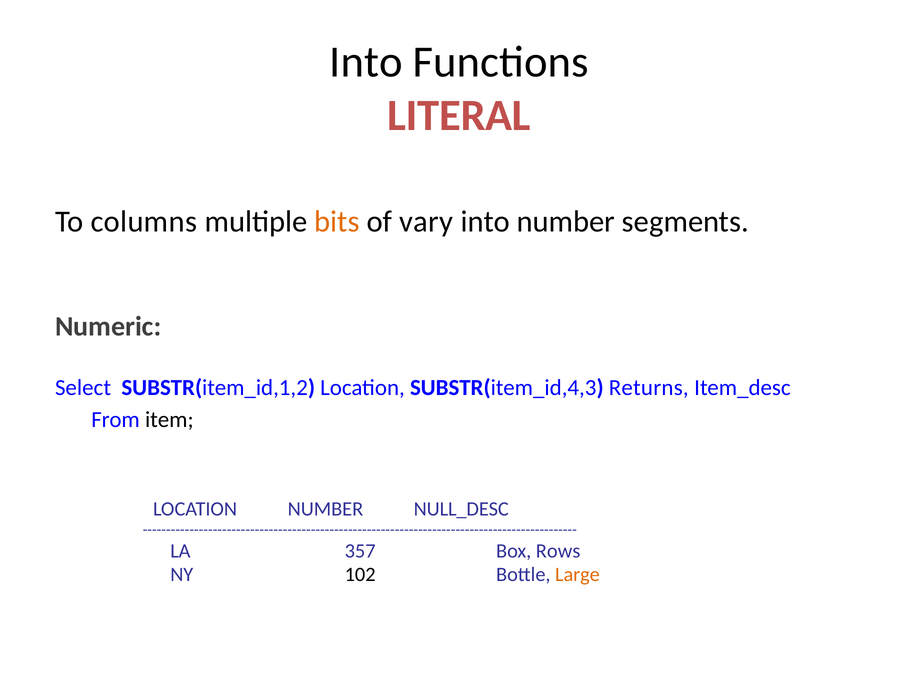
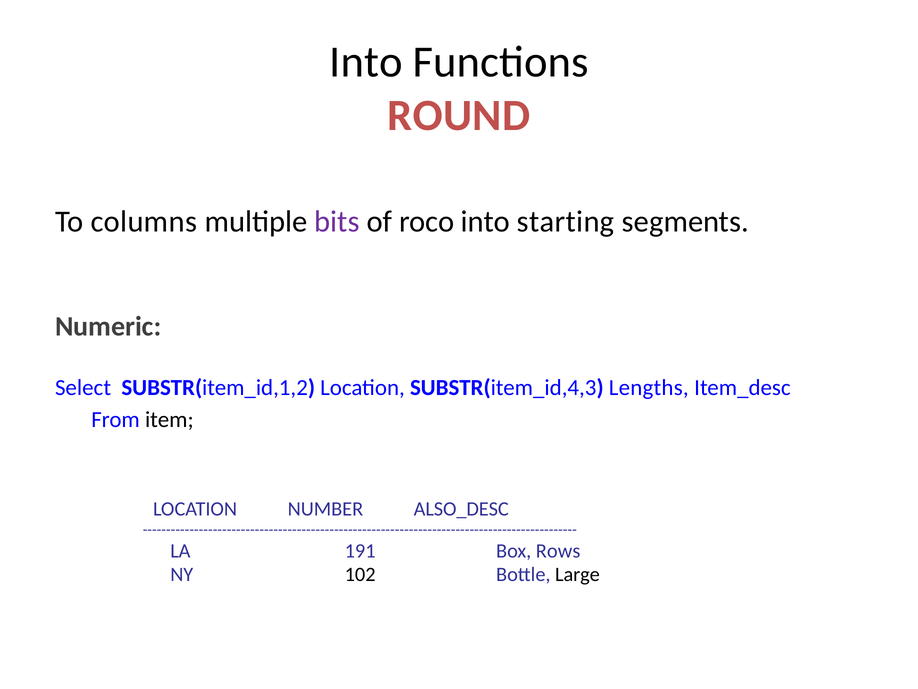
LITERAL: LITERAL -> ROUND (459, 116)
bits colour: orange -> purple (337, 221)
vary: vary -> roco (427, 221)
into number: number -> starting (566, 221)
Returns: Returns -> Lengths (649, 387)
NULL_DESC: NULL_DESC -> ALSO_DESC (461, 509)
357: 357 -> 191 (360, 551)
Large colour: orange -> black (577, 574)
